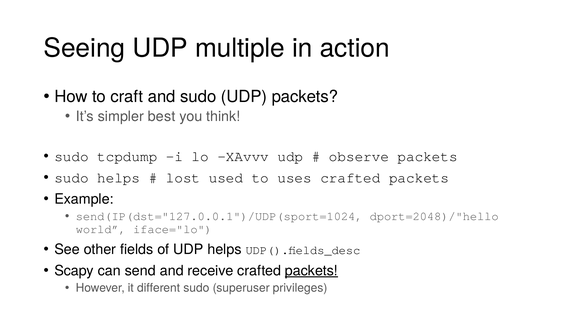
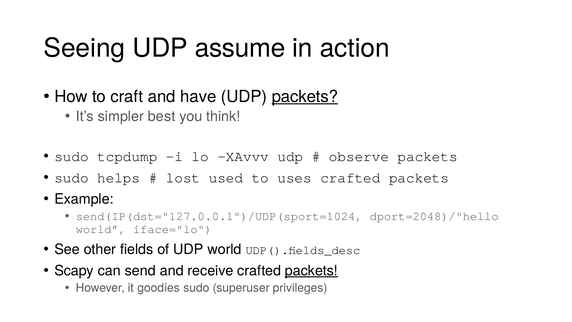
multiple: multiple -> assume (240, 48)
and sudo: sudo -> have (198, 97)
packets underline: none -> present (305, 97)
UDP helps: helps -> world (225, 249)
different: different -> goodies (159, 288)
